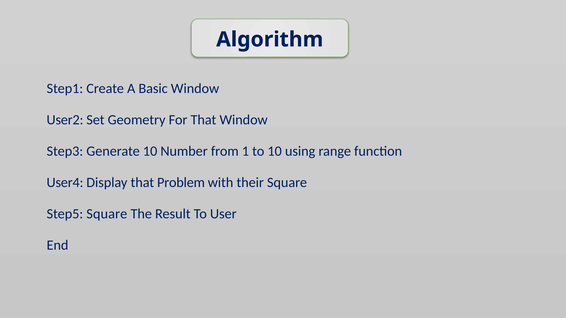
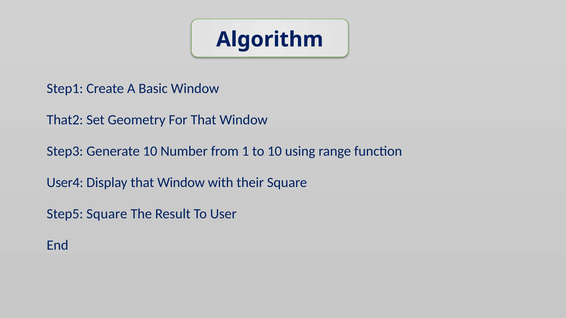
User2: User2 -> That2 (65, 120)
Display that Problem: Problem -> Window (181, 183)
